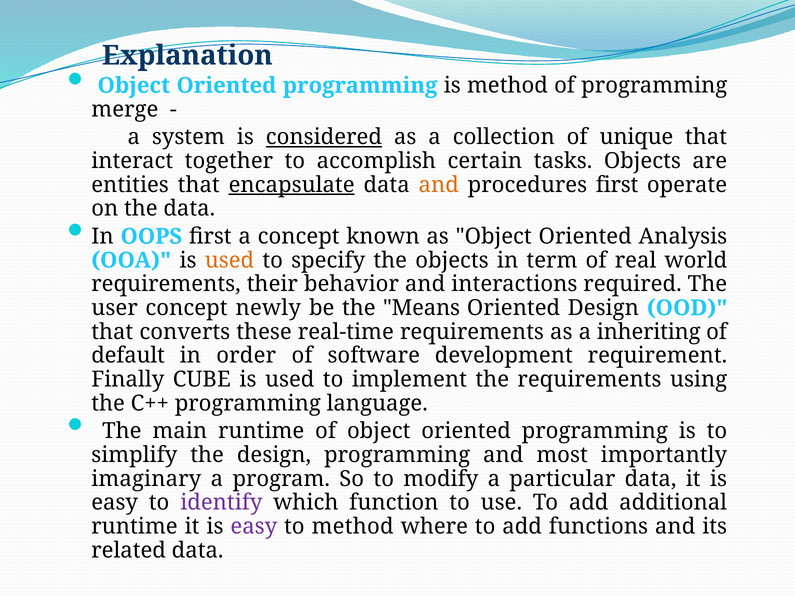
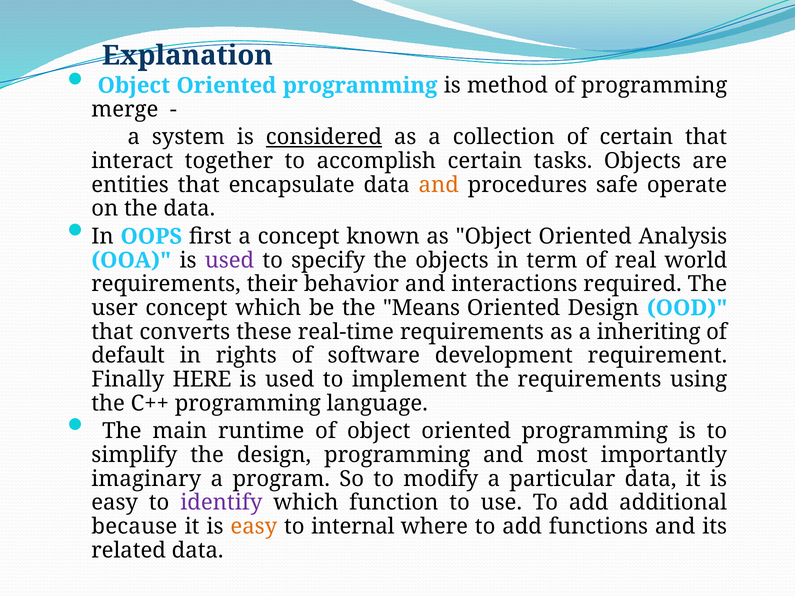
of unique: unique -> certain (636, 137)
encapsulate underline: present -> none (292, 185)
procedures first: first -> safe (617, 185)
used colour: orange -> purple (229, 260)
concept newly: newly -> which (268, 308)
order: order -> rights (246, 356)
CUBE: CUBE -> HERE (202, 380)
runtime: runtime -> because (134, 527)
easy colour: purple -> orange (254, 527)
to method: method -> internal (353, 527)
